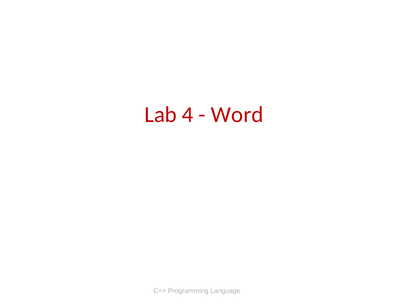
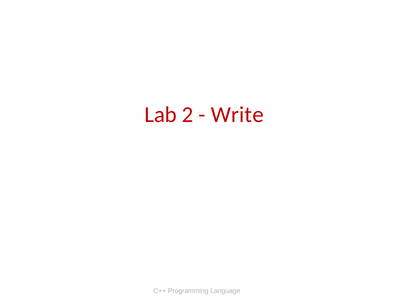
4: 4 -> 2 (188, 115)
Word: Word -> Write (237, 115)
